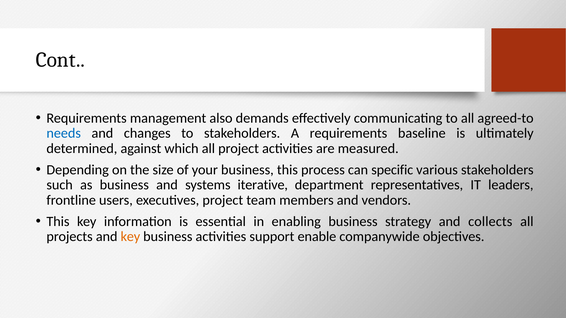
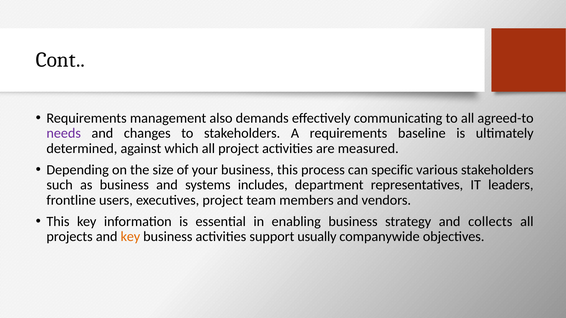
needs colour: blue -> purple (64, 133)
iterative: iterative -> includes (263, 185)
enable: enable -> usually (317, 237)
